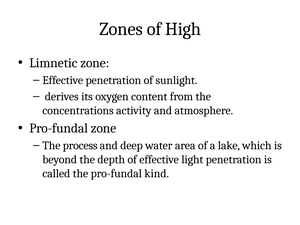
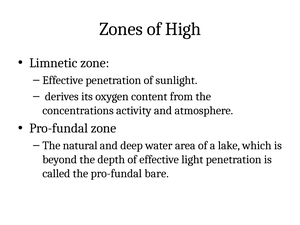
process: process -> natural (80, 146)
kind: kind -> bare (157, 174)
